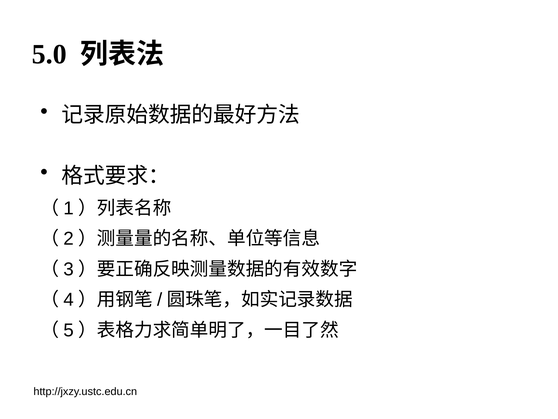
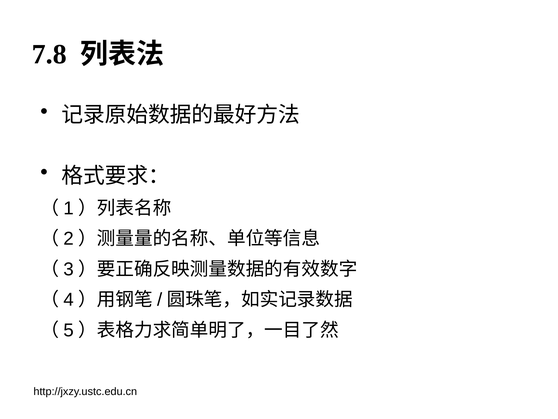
5.0: 5.0 -> 7.8 (49, 54)
